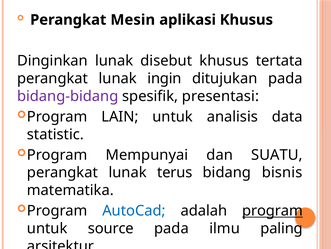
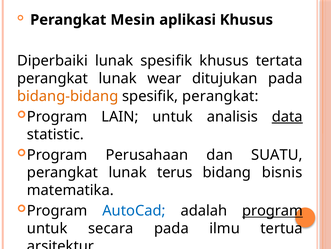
Dinginkan: Dinginkan -> Diperbaiki (52, 61)
lunak disebut: disebut -> spesifik (166, 61)
ingin: ingin -> wear (164, 78)
bidang-bidang colour: purple -> orange (68, 96)
spesifik presentasi: presentasi -> perangkat (220, 96)
data underline: none -> present (287, 116)
Program Mempunyai: Mempunyai -> Perusahaan (147, 154)
source: source -> secara (111, 228)
paling: paling -> tertua (282, 228)
